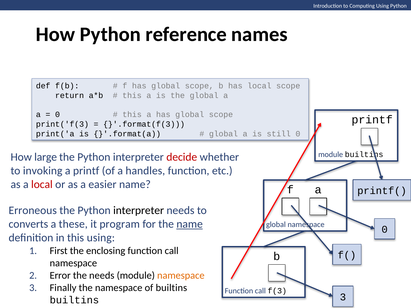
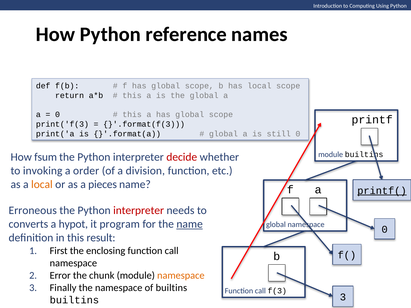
large: large -> fsum (46, 157)
a printf: printf -> order (86, 171)
handles: handles -> division (145, 171)
local colour: red -> orange (42, 184)
easier: easier -> pieces (103, 184)
printf( underline: none -> present (382, 191)
interpreter colour: black -> red (139, 211)
these: these -> hypot (73, 224)
this using: using -> result (101, 238)
the needs: needs -> chunk (102, 276)
